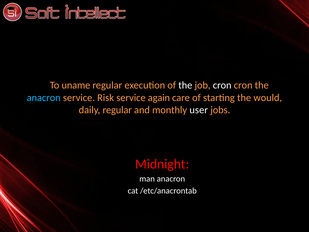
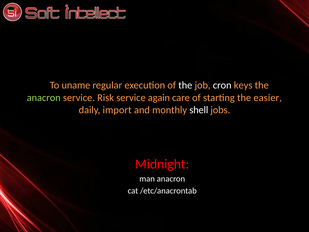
cron cron: cron -> keys (243, 85)
anacron colour: light blue -> light green (44, 98)
would: would -> easier (268, 98)
daily regular: regular -> import (117, 110)
user: user -> shell (199, 110)
